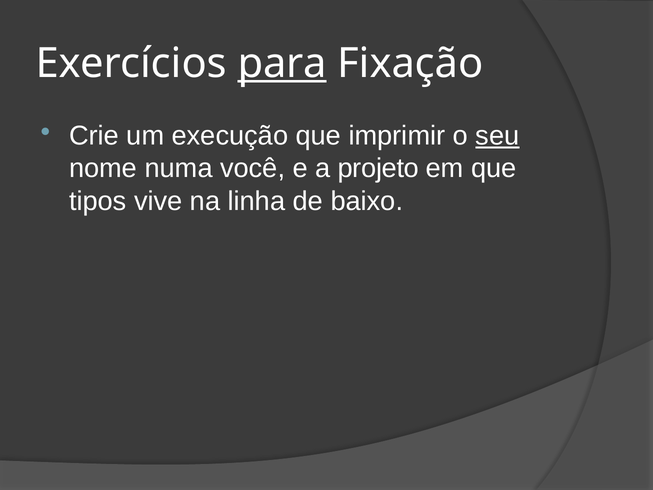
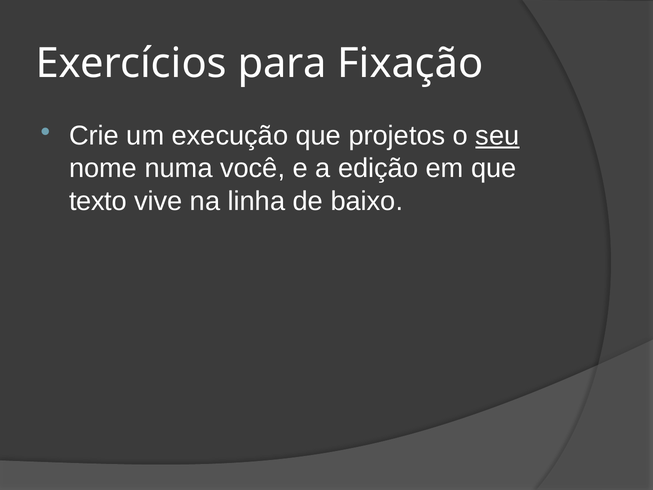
para underline: present -> none (282, 63)
imprimir: imprimir -> projetos (397, 136)
projeto: projeto -> edição (378, 168)
tipos: tipos -> texto (98, 201)
